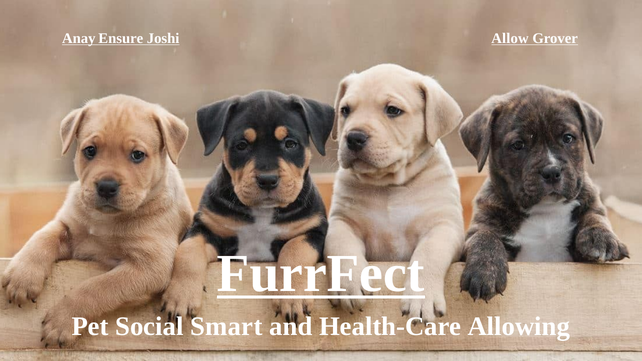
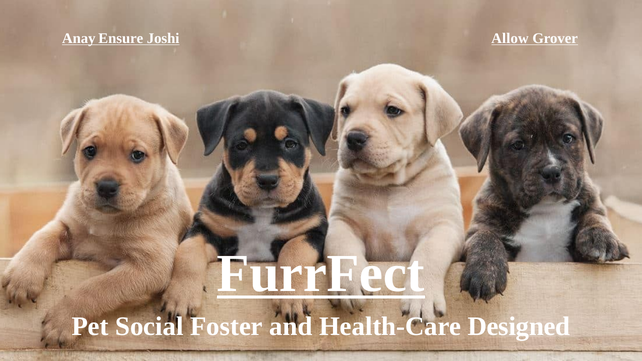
Smart: Smart -> Foster (226, 327)
Allowing: Allowing -> Designed (519, 327)
